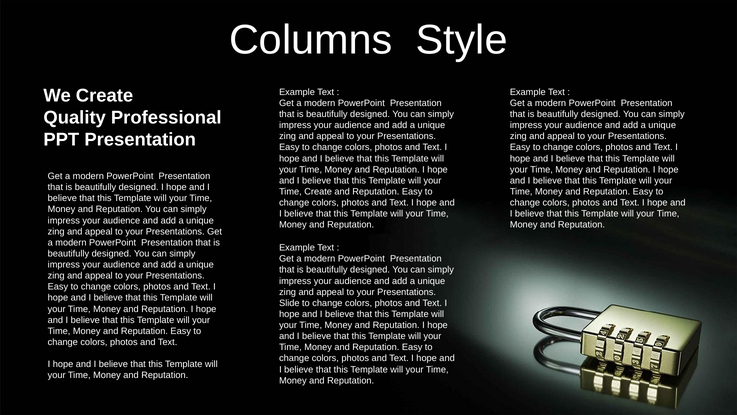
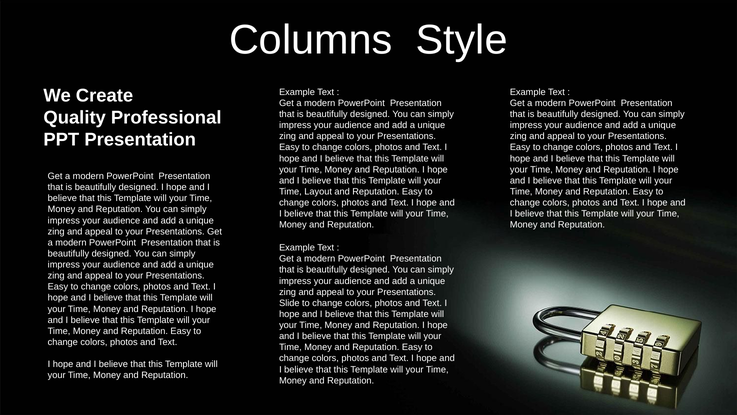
Time Create: Create -> Layout (318, 191)
